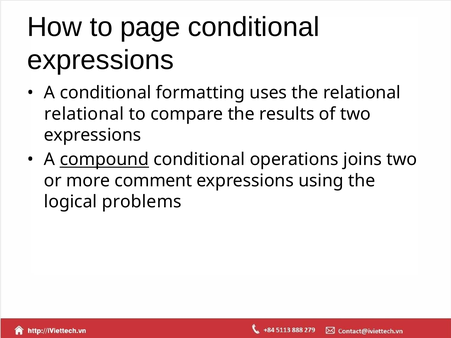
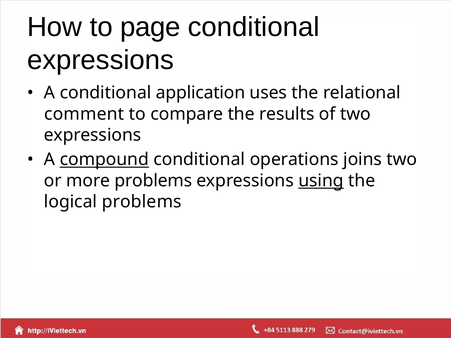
formatting: formatting -> application (201, 93)
relational: relational -> comment (84, 114)
more comment: comment -> problems (153, 181)
using underline: none -> present (321, 181)
